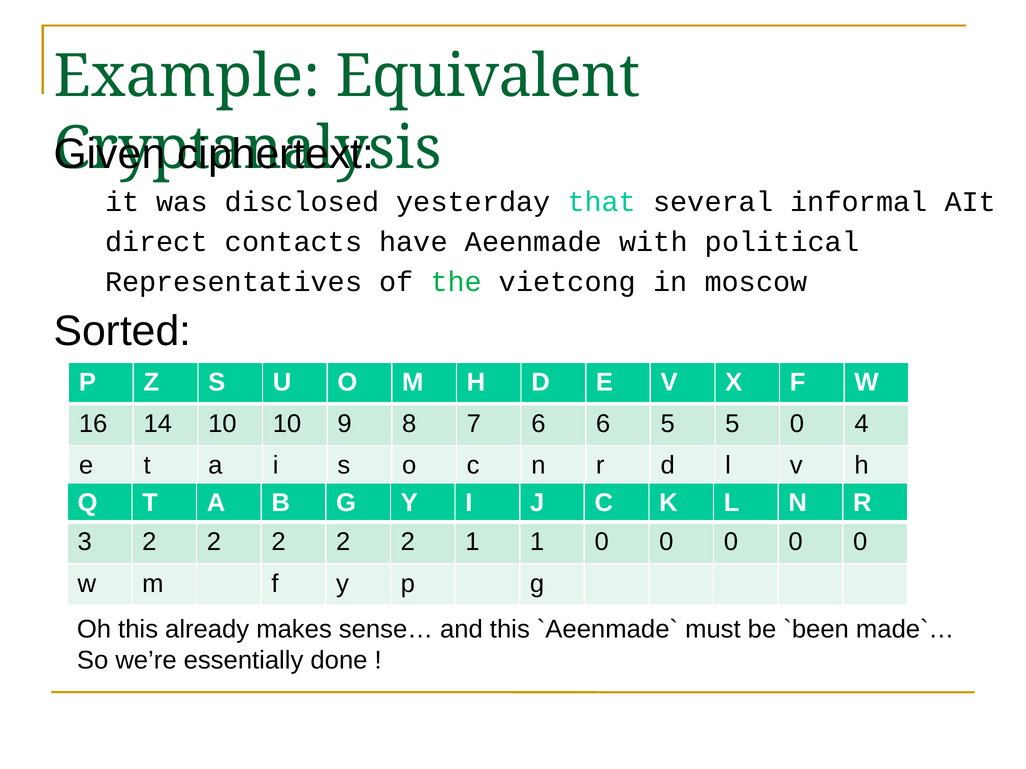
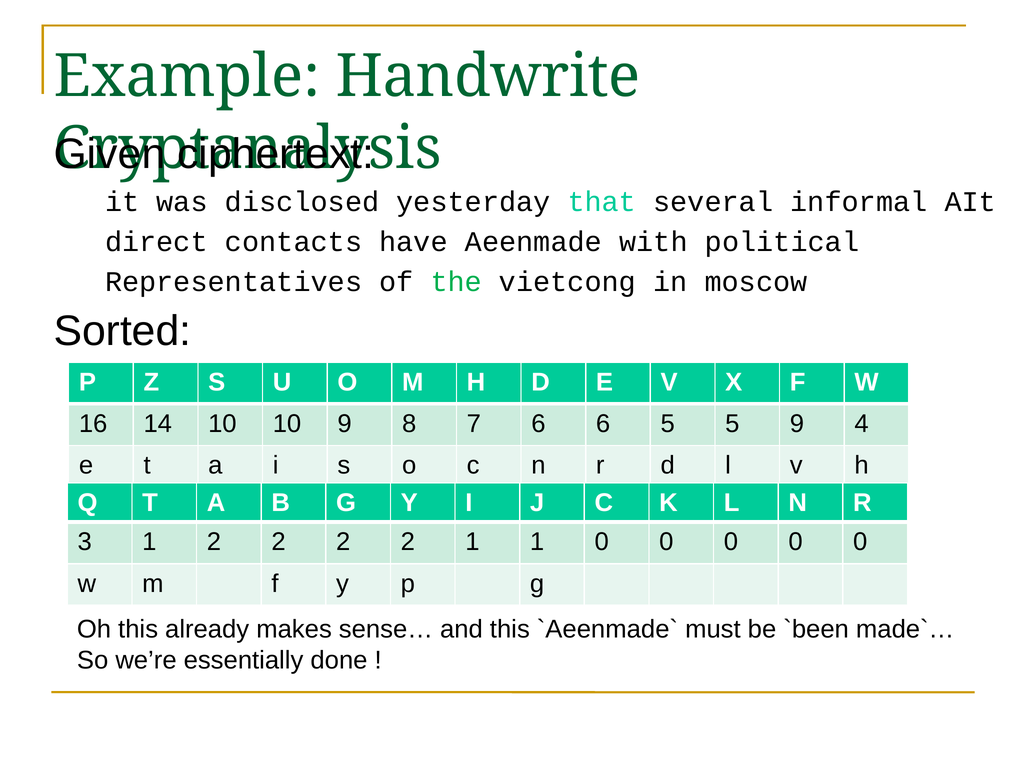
Equivalent: Equivalent -> Handwrite (488, 77)
5 0: 0 -> 9 (797, 424)
3 2: 2 -> 1 (149, 542)
